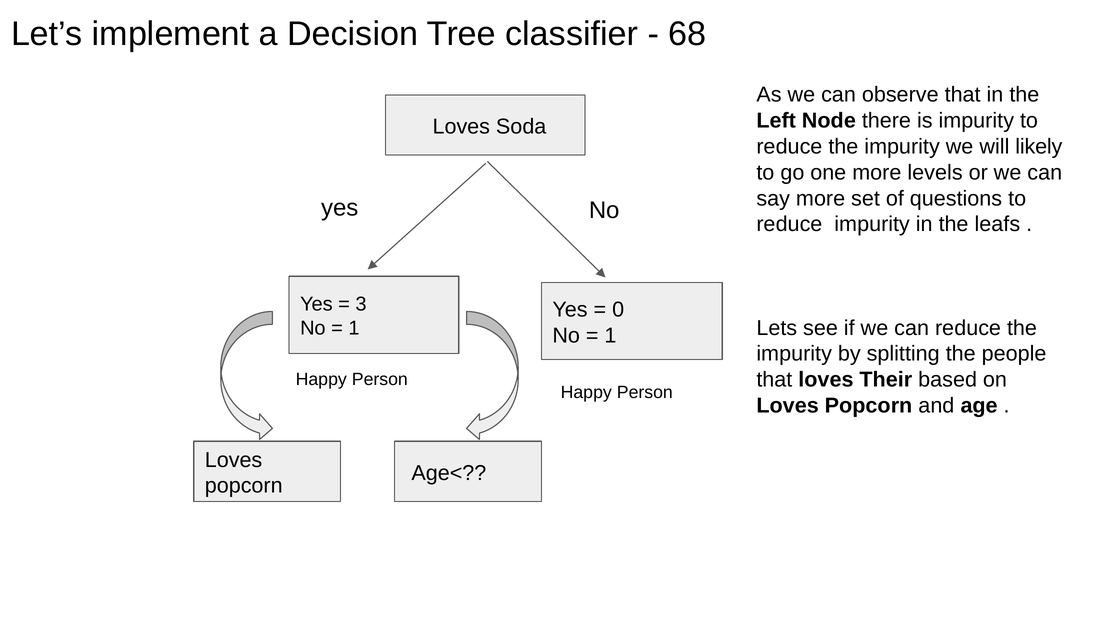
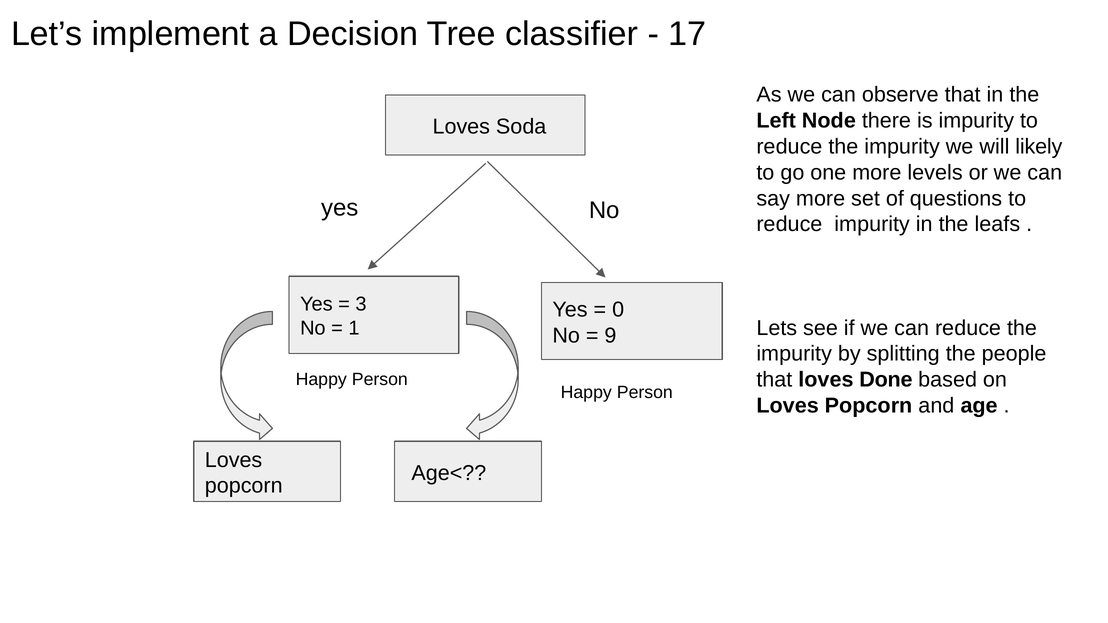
68: 68 -> 17 (687, 34)
1: 1 -> 9 (610, 336)
Their: Their -> Done (886, 380)
